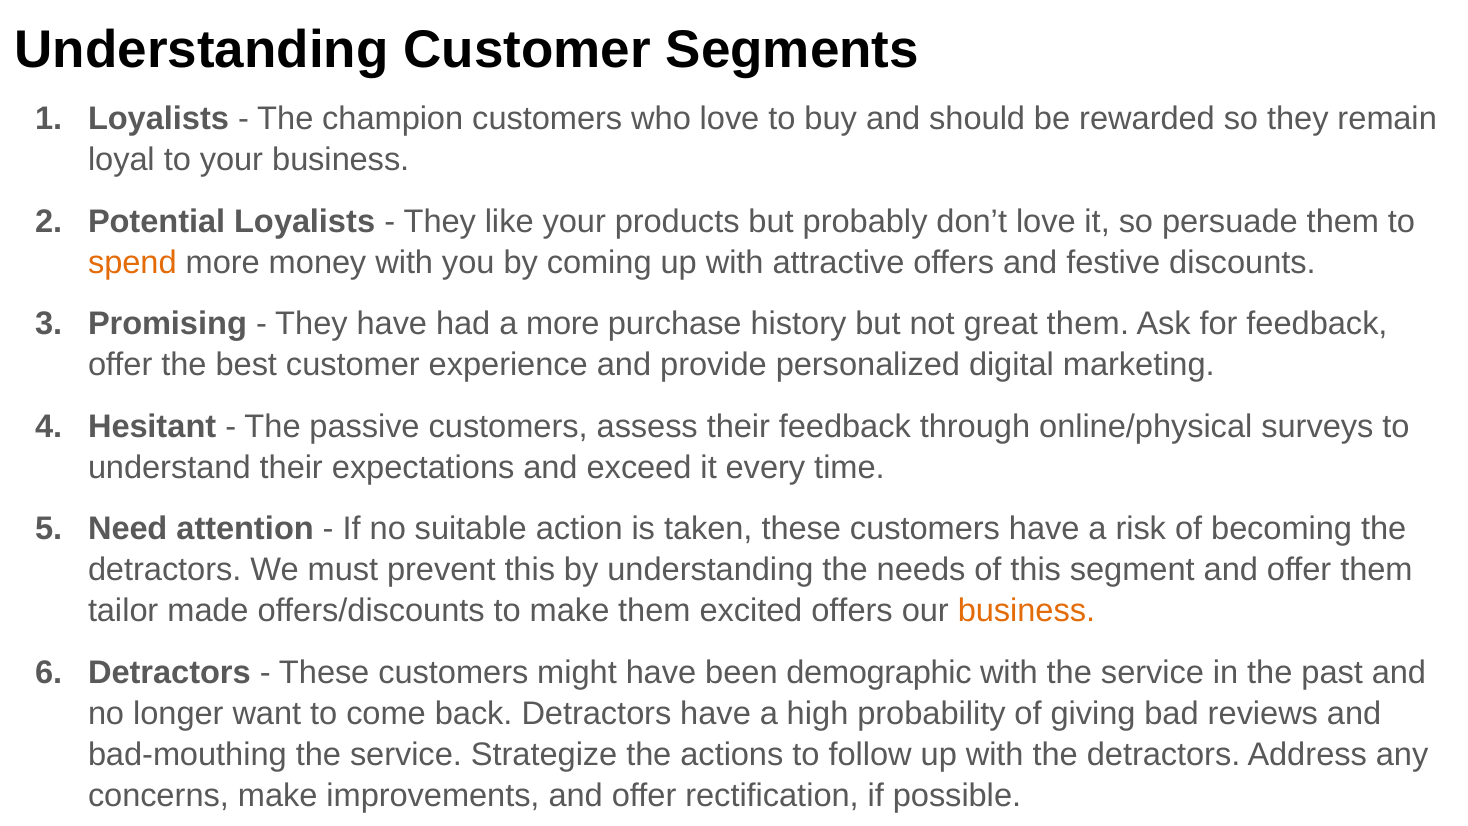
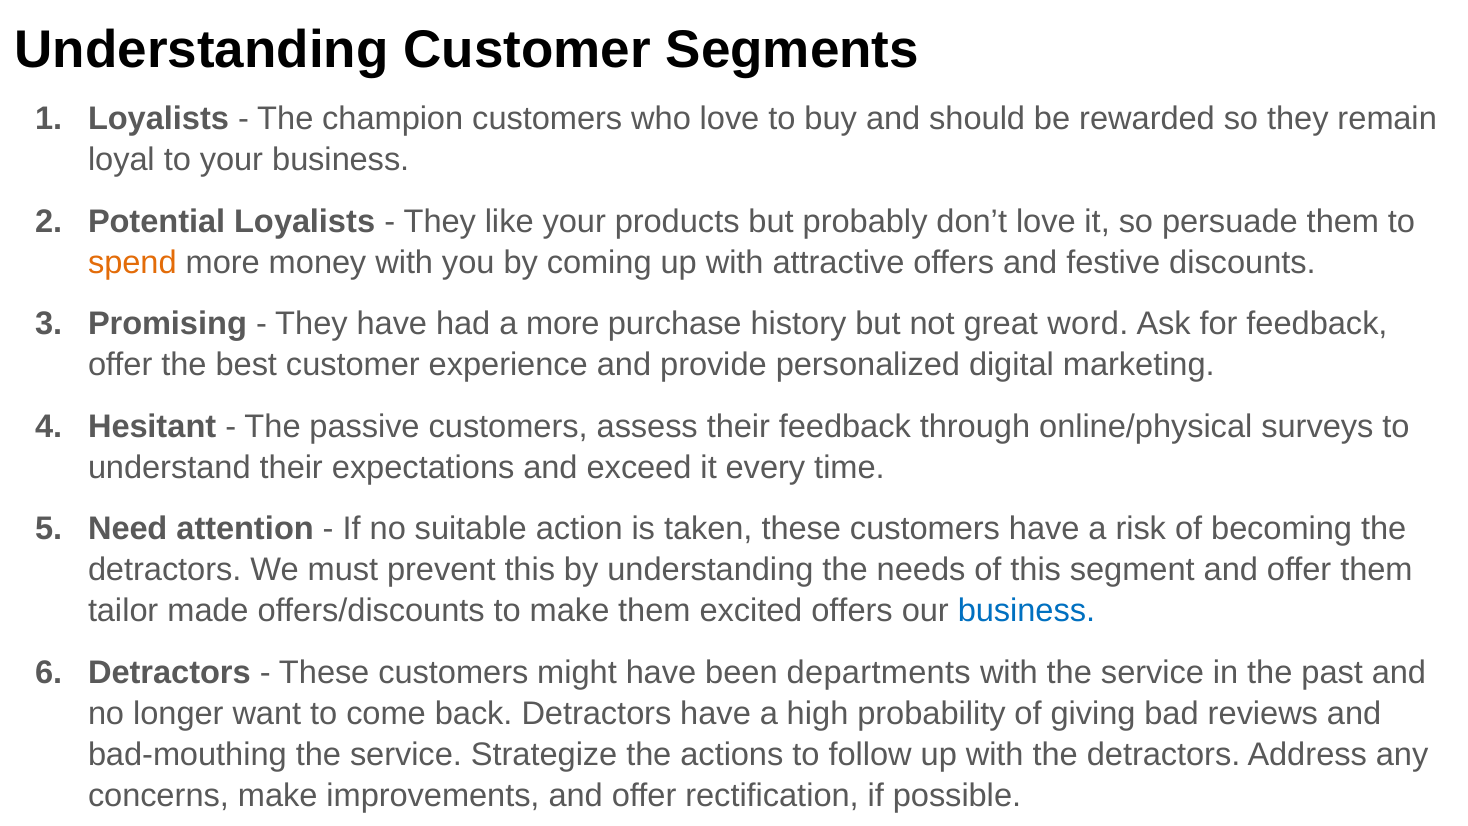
great them: them -> word (1088, 324)
business colour: orange -> blue (1026, 611)
demographic: demographic -> departments (879, 672)
